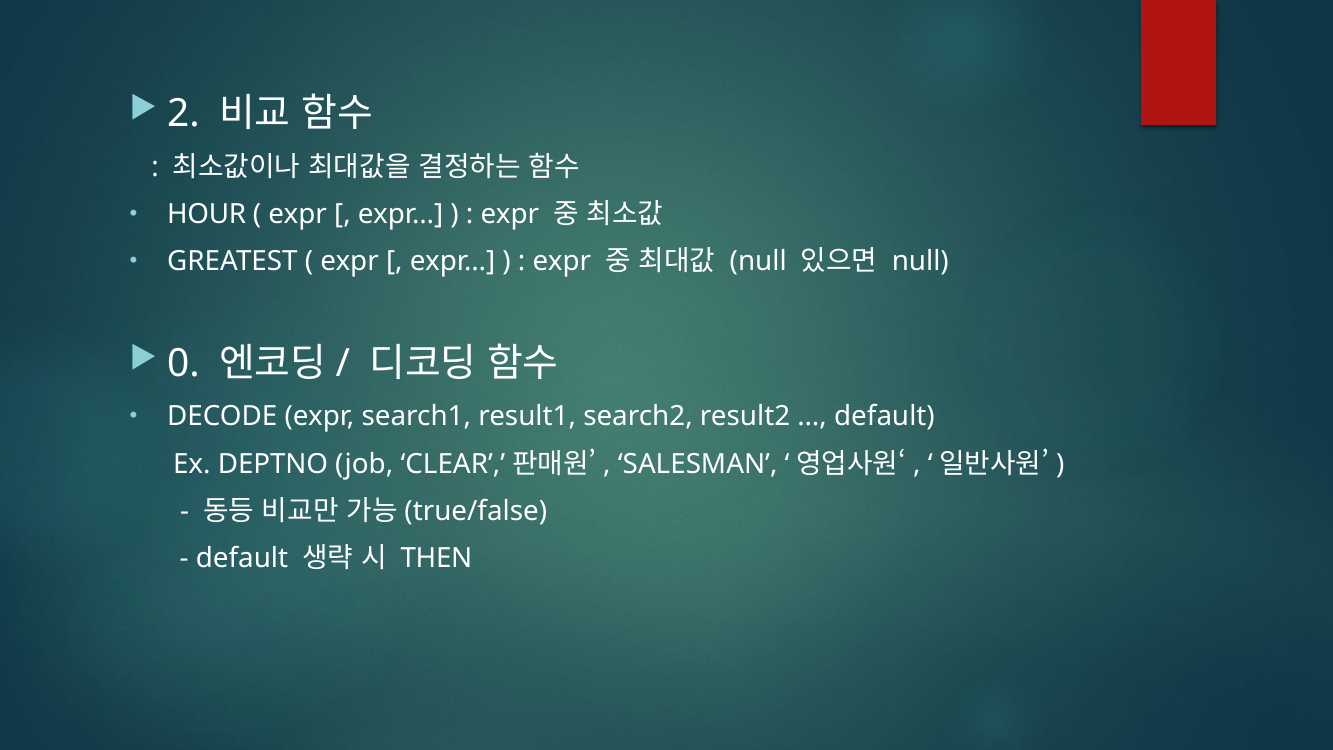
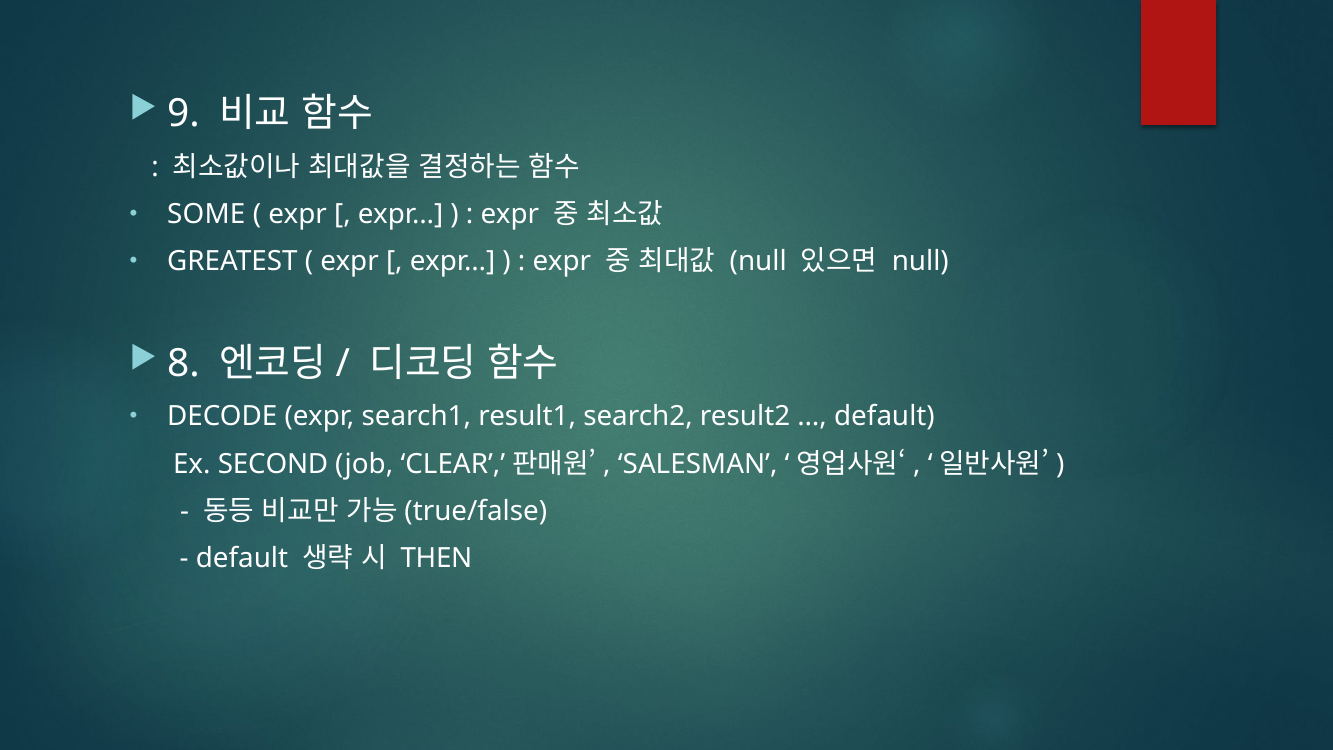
2: 2 -> 9 (184, 114)
HOUR: HOUR -> SOME (206, 214)
0: 0 -> 8 (184, 363)
DEPTNO: DEPTNO -> SECOND (273, 464)
